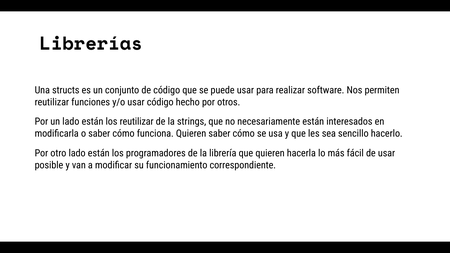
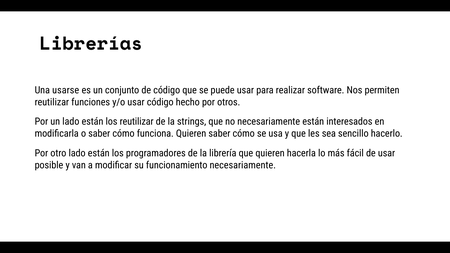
structs: structs -> usarse (66, 90)
funcionamiento correspondiente: correspondiente -> necesariamente (243, 165)
